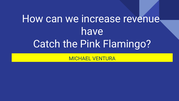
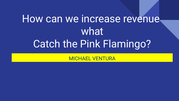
have: have -> what (92, 31)
